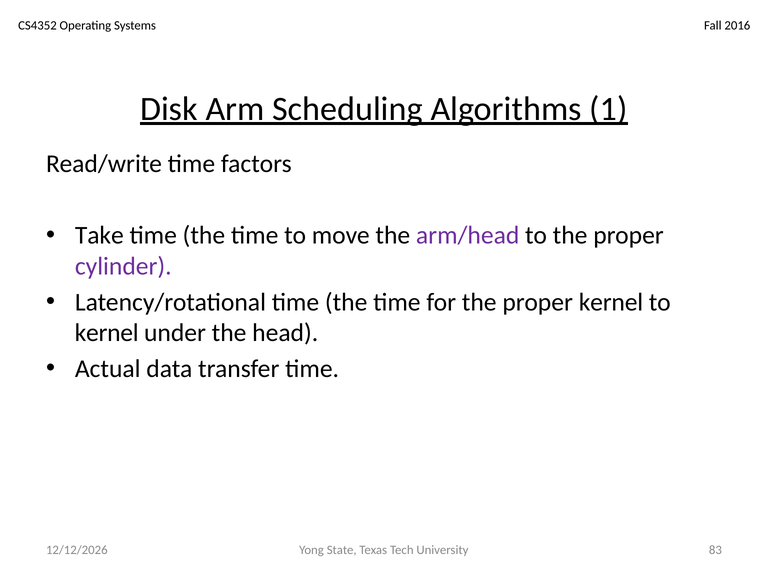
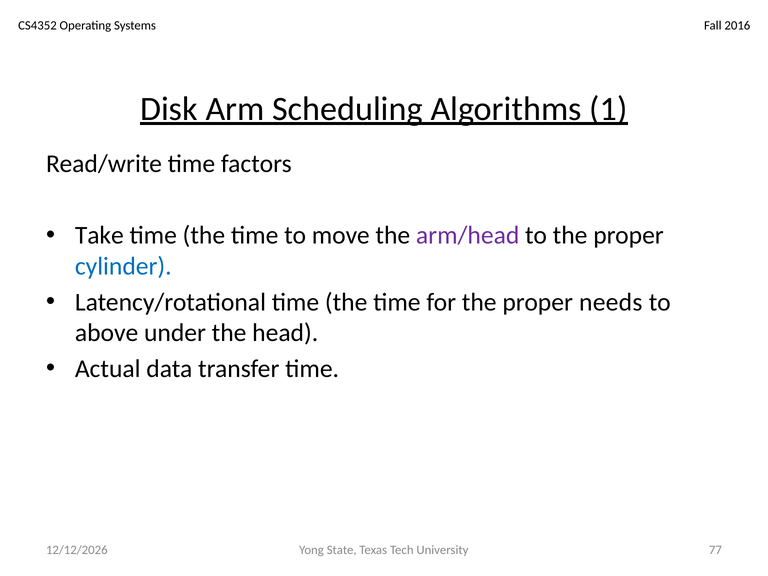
cylinder colour: purple -> blue (123, 266)
proper kernel: kernel -> needs (611, 302)
kernel: kernel -> above (107, 333)
83: 83 -> 77 (715, 550)
